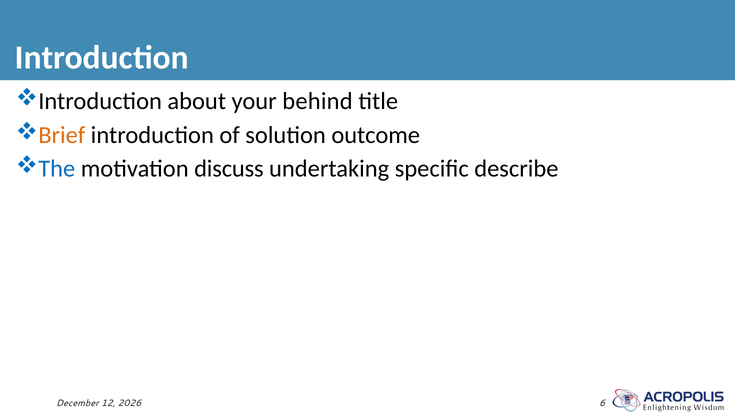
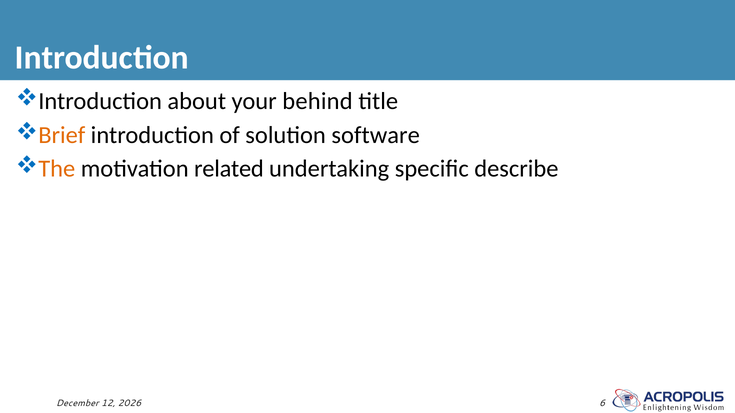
outcome: outcome -> software (376, 135)
The colour: blue -> orange (57, 169)
discuss: discuss -> related (229, 169)
